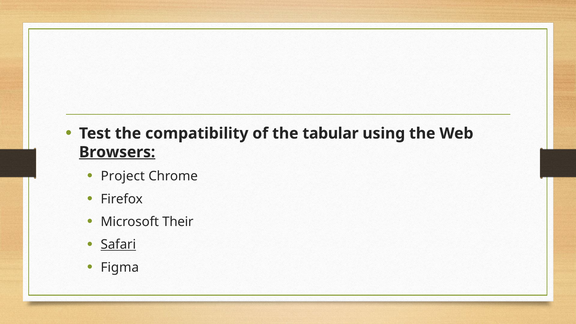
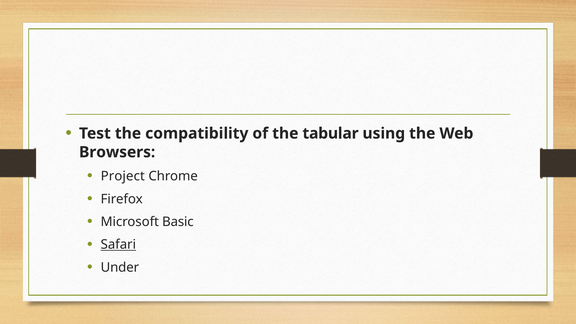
Browsers underline: present -> none (117, 152)
Their: Their -> Basic (178, 222)
Figma: Figma -> Under (120, 267)
